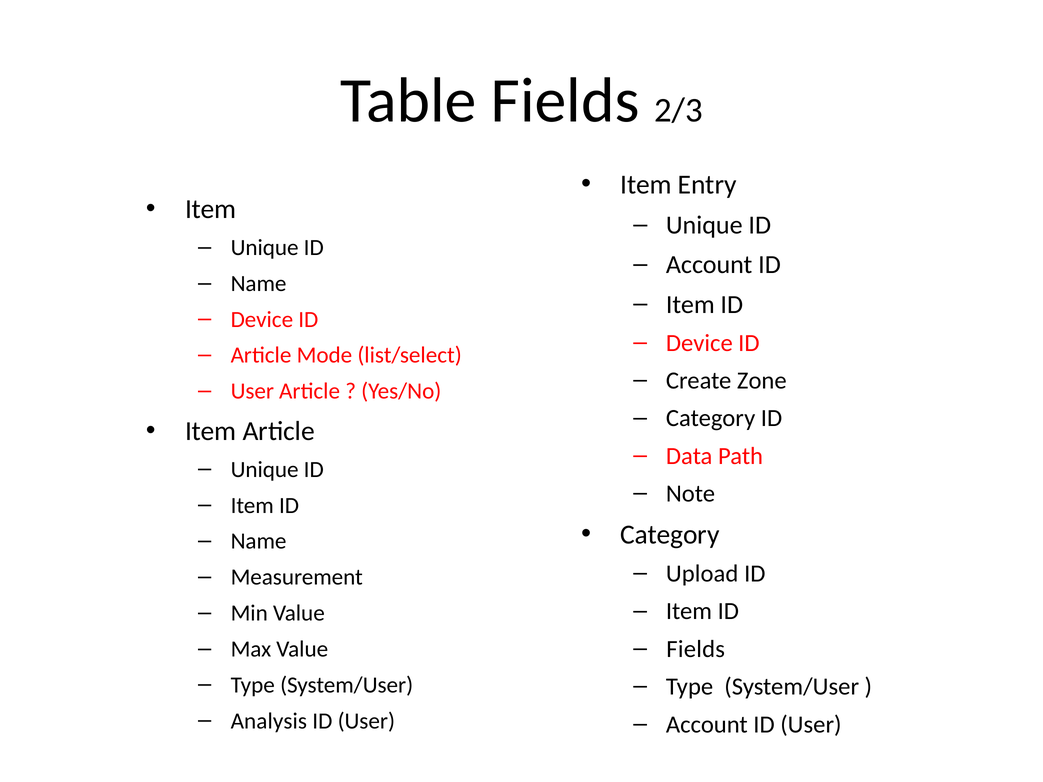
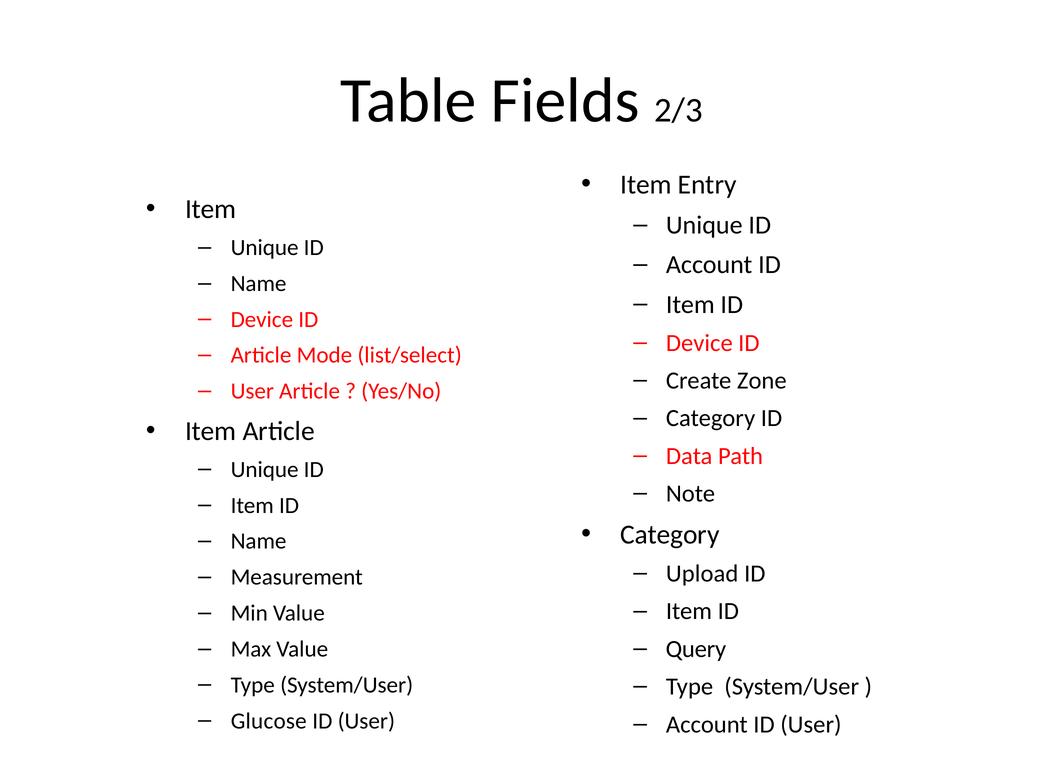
Fields: Fields -> Query (696, 649)
Analysis: Analysis -> Glucose (269, 721)
